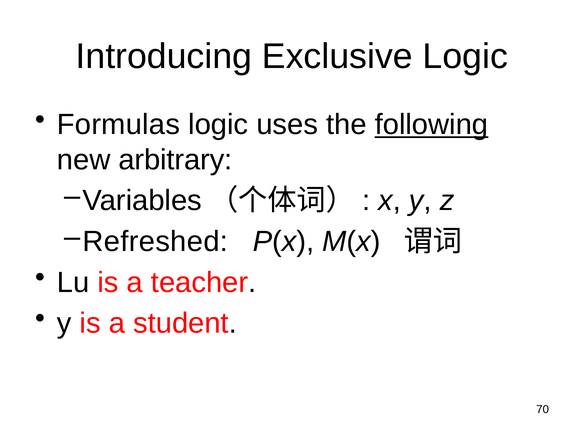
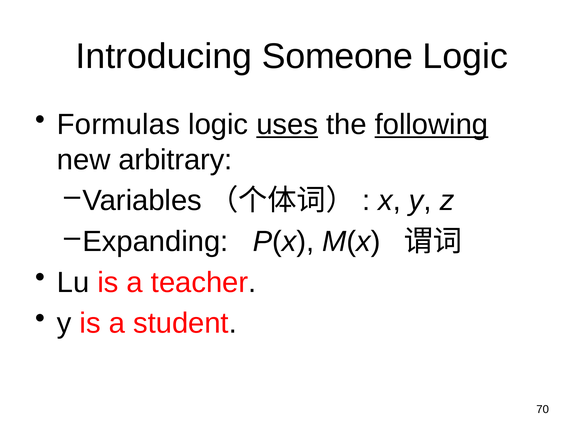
Exclusive: Exclusive -> Someone (337, 57)
uses underline: none -> present (287, 125)
Refreshed: Refreshed -> Expanding (155, 241)
